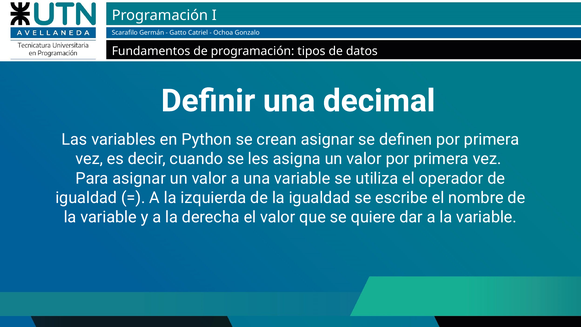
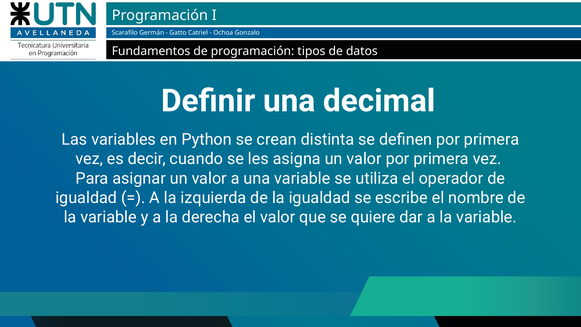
crean asignar: asignar -> distinta (328, 140)
